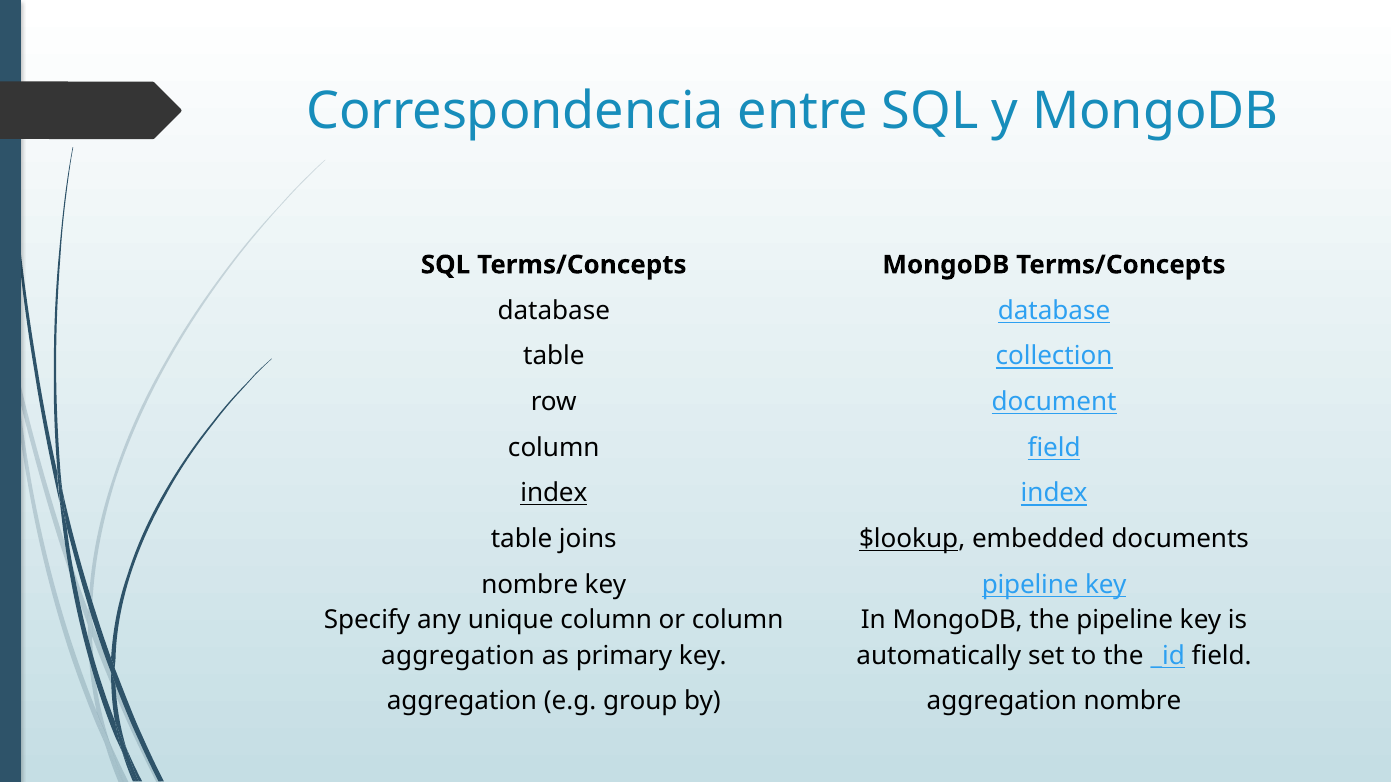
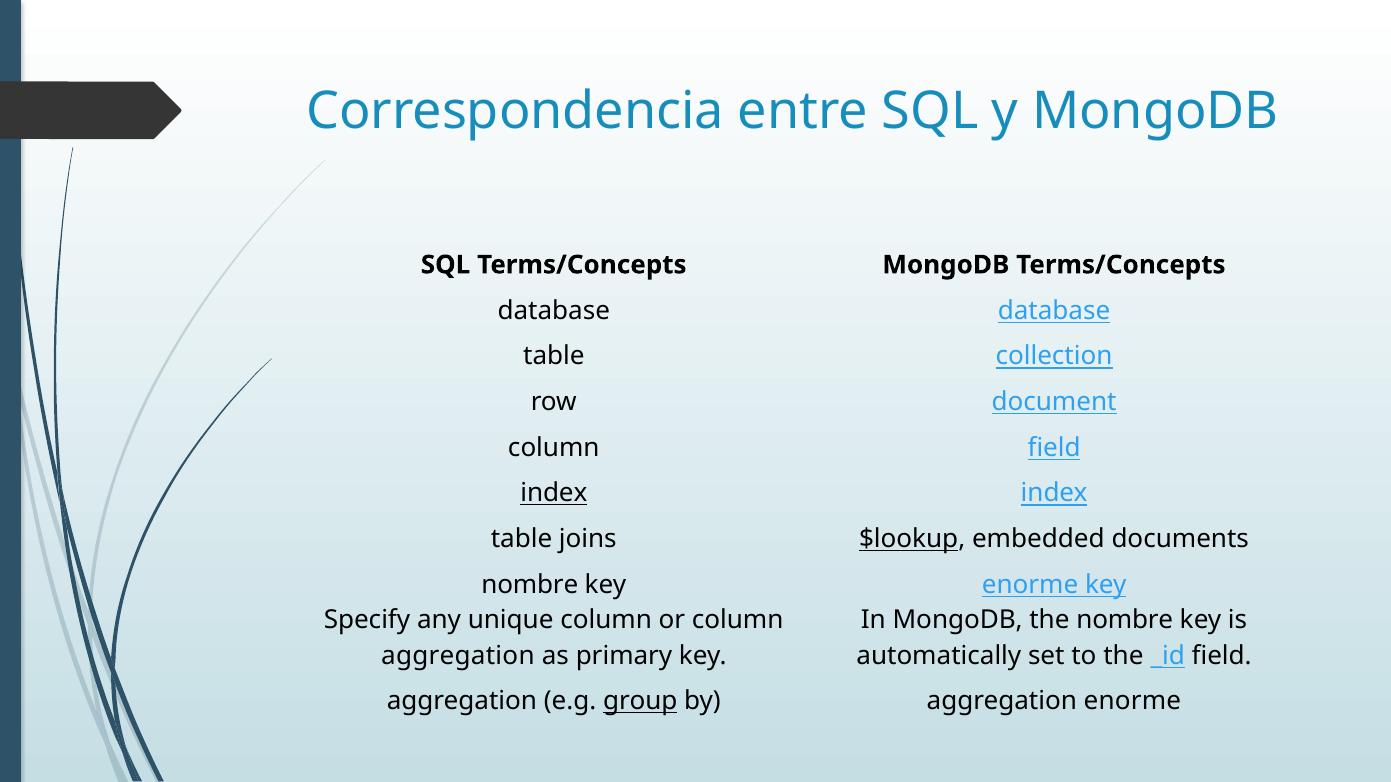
pipeline: pipeline -> enorme (1030, 585)
the pipeline: pipeline -> nombre (1125, 620)
group underline: none -> present (640, 702)
aggregation nombre: nombre -> enorme (1132, 702)
